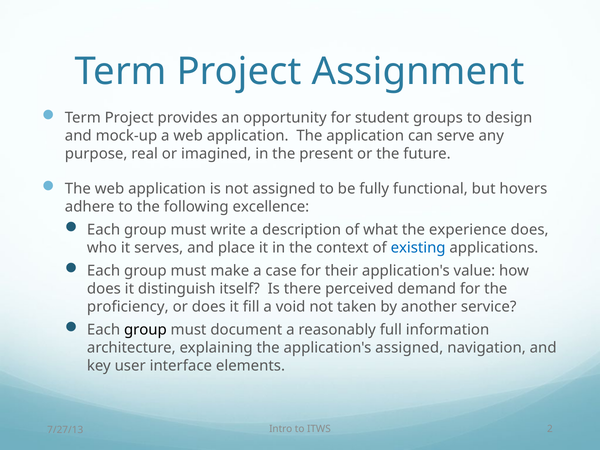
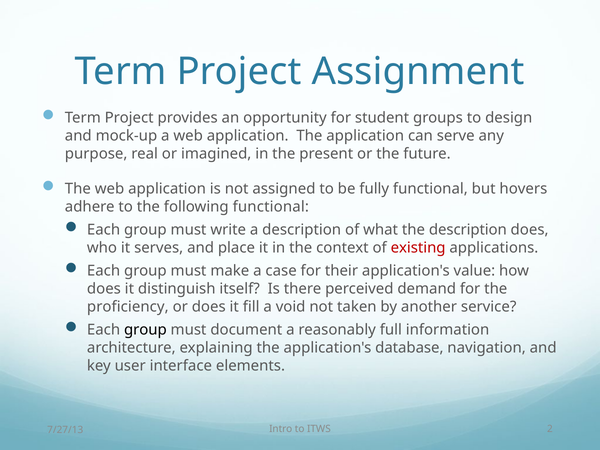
following excellence: excellence -> functional (271, 207)
the experience: experience -> description (468, 230)
existing colour: blue -> red (418, 248)
application's assigned: assigned -> database (409, 348)
